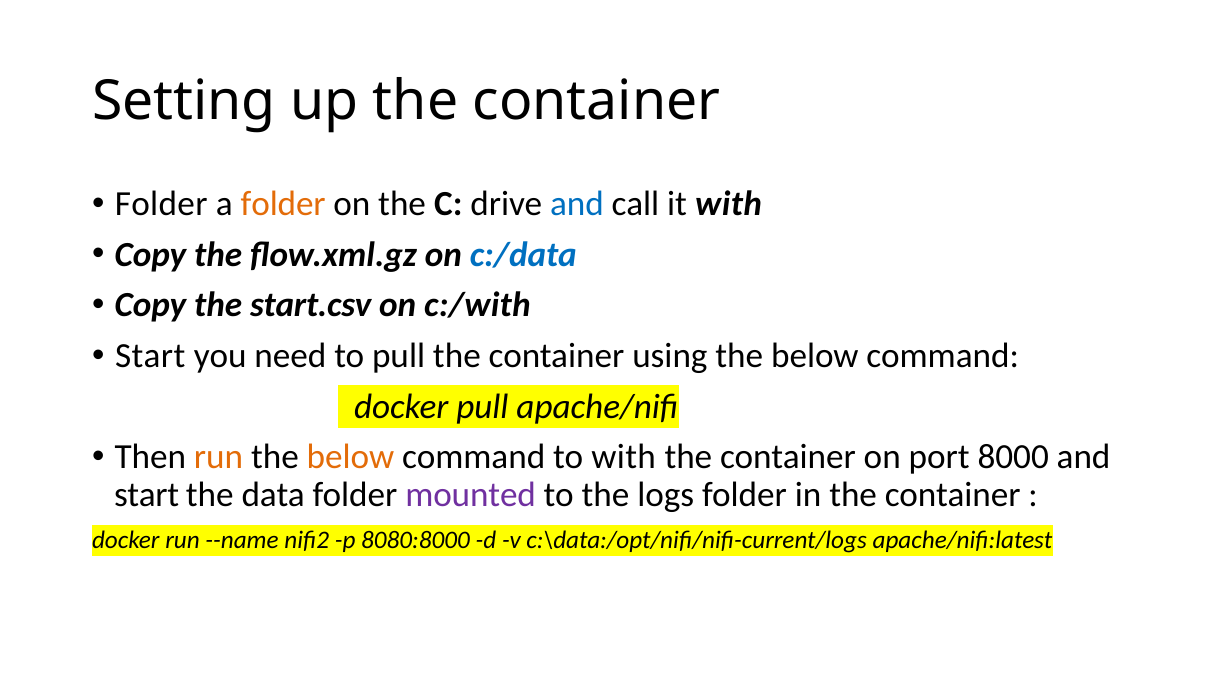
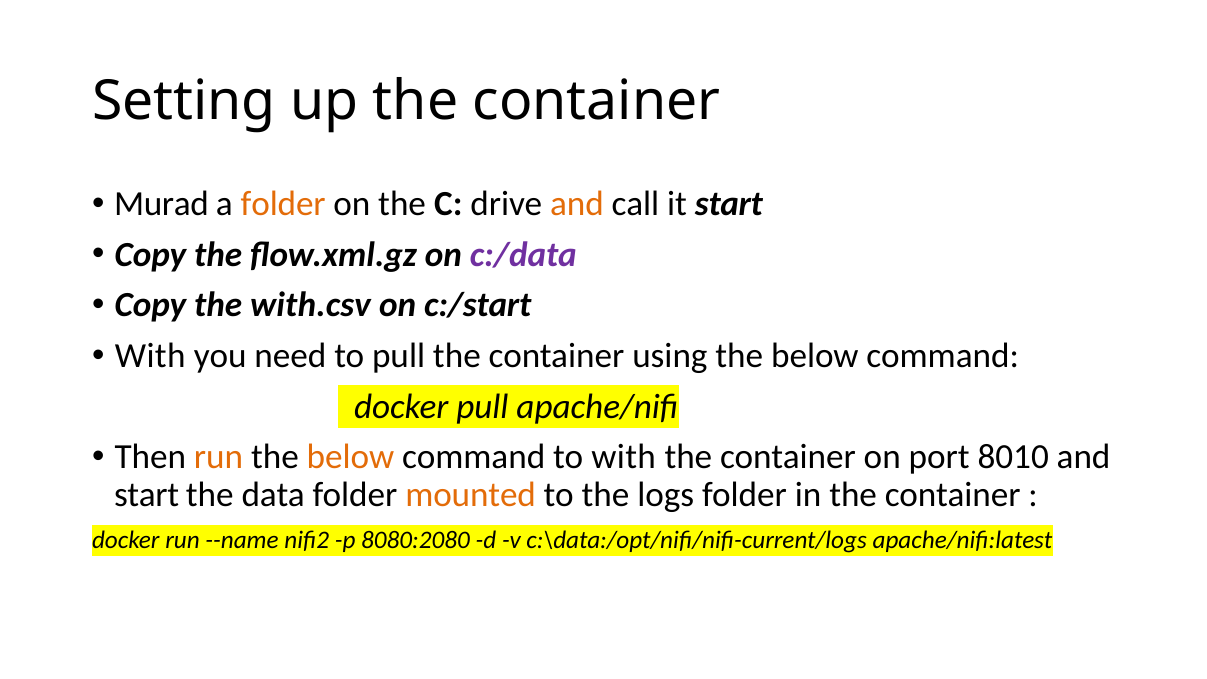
Folder: Folder -> Murad (162, 204)
and colour: blue -> orange (577, 204)
it with: with -> start (729, 204)
c:/data colour: blue -> purple (523, 255)
start.csv: start.csv -> with.csv (311, 305)
c:/with: c:/with -> c:/start (478, 305)
Start: Start -> With (150, 356)
8000: 8000 -> 8010 (1013, 457)
mounted colour: purple -> orange (471, 495)
8080:8000: 8080:8000 -> 8080:2080 (416, 540)
